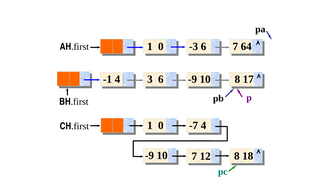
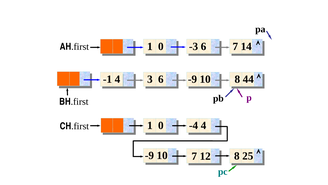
64: 64 -> 14 (246, 46)
17: 17 -> 44 (248, 79)
-7: -7 -> -4 (194, 125)
18: 18 -> 25 (248, 156)
